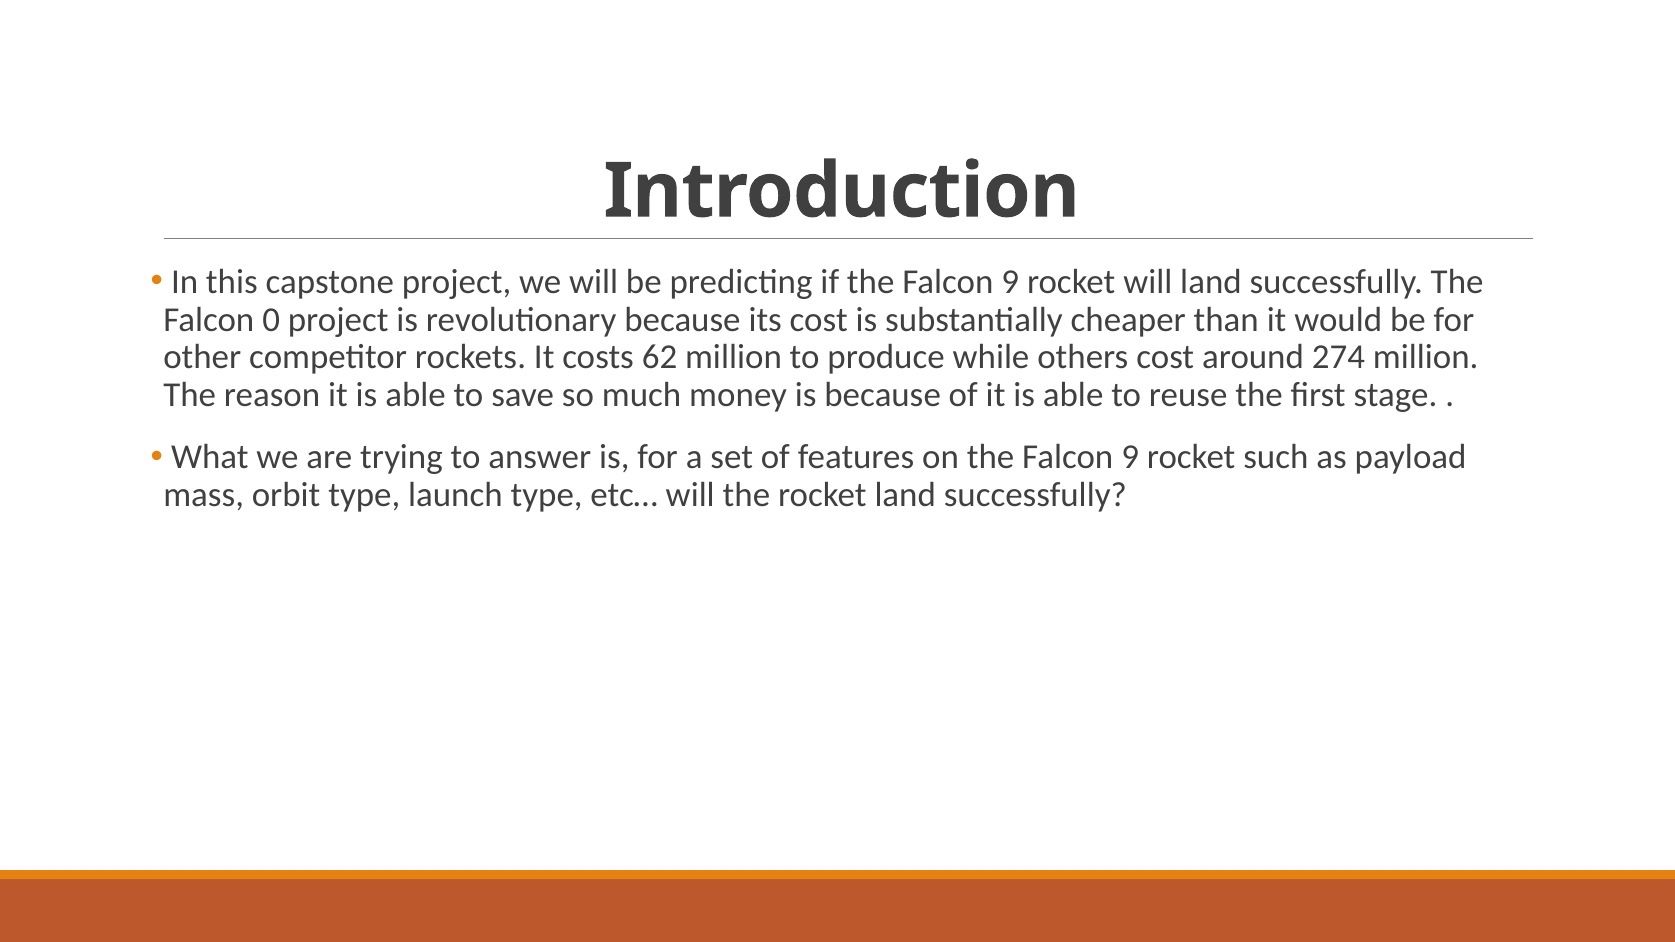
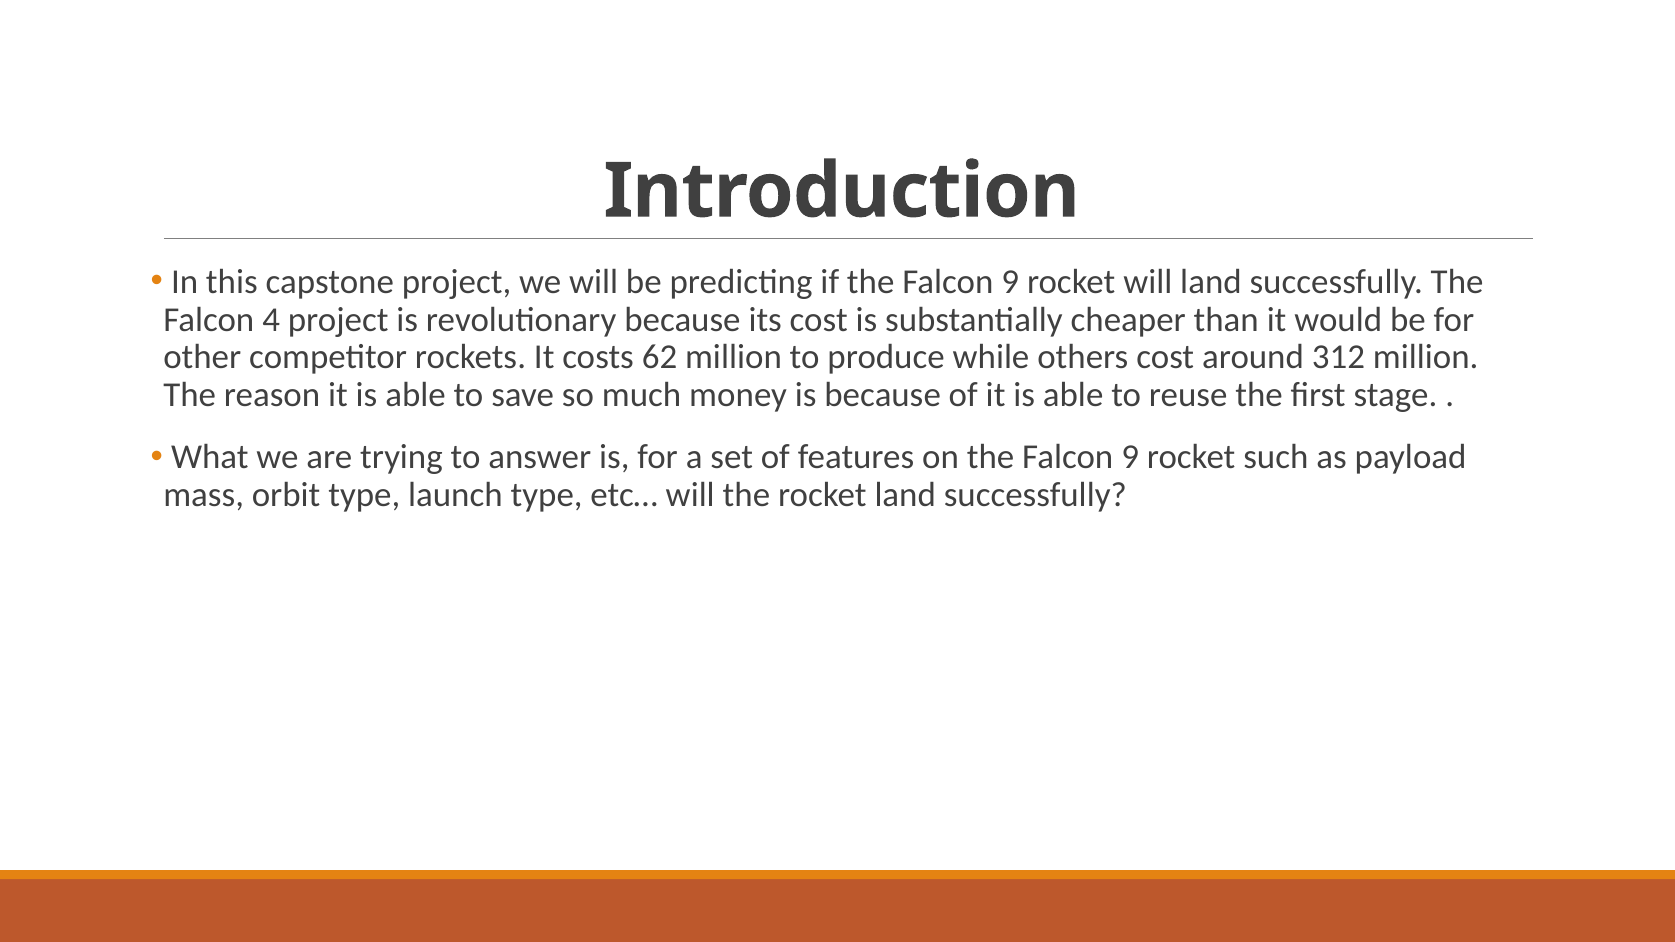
0: 0 -> 4 (271, 320)
274: 274 -> 312 (1338, 357)
